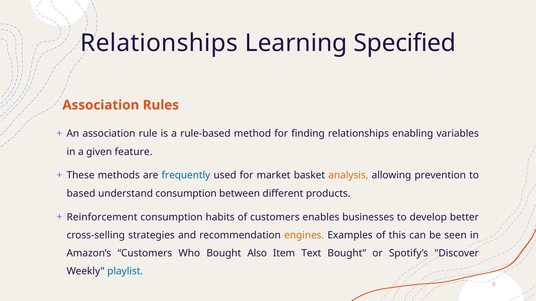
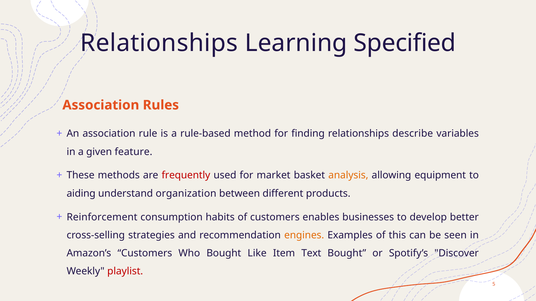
enabling: enabling -> describe (413, 134)
frequently colour: blue -> red (186, 176)
prevention: prevention -> equipment (440, 176)
based: based -> aiding (81, 194)
understand consumption: consumption -> organization (186, 194)
Also: Also -> Like (257, 254)
playlist colour: blue -> red (125, 272)
